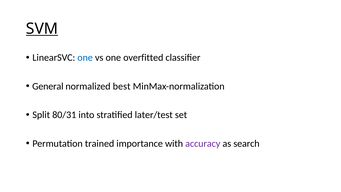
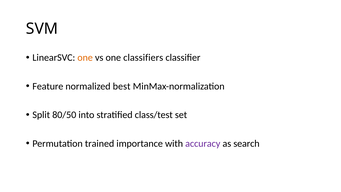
SVM underline: present -> none (42, 29)
one colour: blue -> orange (85, 58)
overfitted: overfitted -> classifiers (143, 58)
General: General -> Feature (48, 86)
80/31: 80/31 -> 80/50 (64, 115)
later/test: later/test -> class/test (154, 115)
